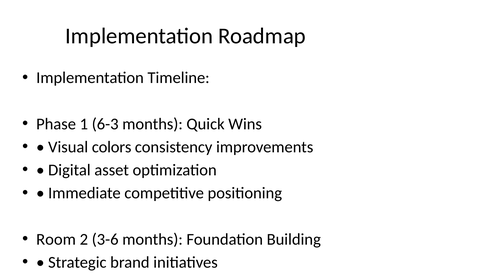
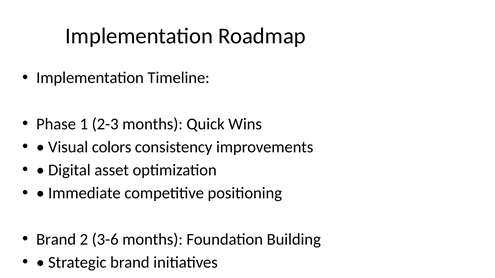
6-3: 6-3 -> 2-3 (105, 124)
Room: Room -> Brand (56, 240)
